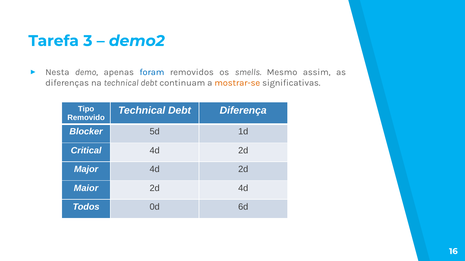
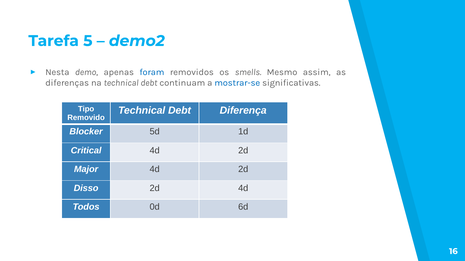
3: 3 -> 5 (88, 41)
mostrar-se colour: orange -> blue (237, 83)
Maior: Maior -> Disso (86, 188)
